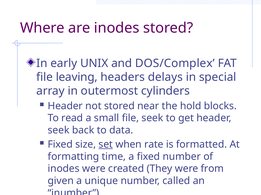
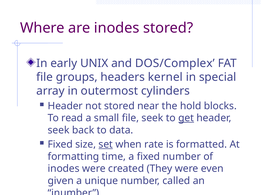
leaving: leaving -> groups (77, 77)
delays: delays -> kernel (165, 77)
get underline: none -> present (186, 118)
from: from -> even (212, 169)
